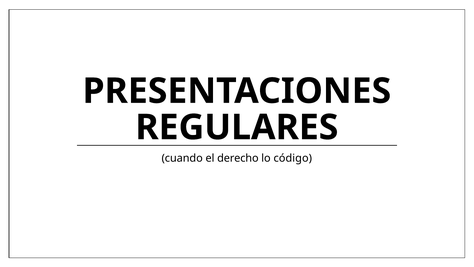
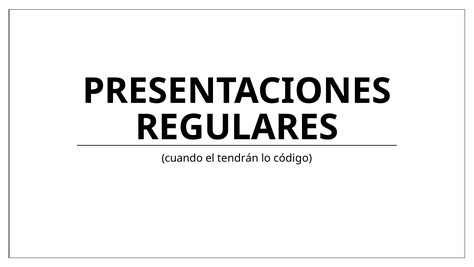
derecho: derecho -> tendrán (238, 158)
